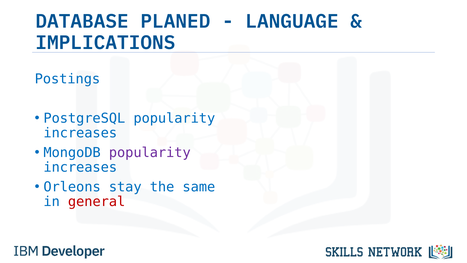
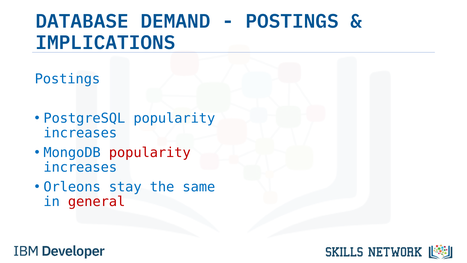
PLANED: PLANED -> DEMAND (176, 22)
LANGUAGE: LANGUAGE -> POSTINGS (292, 22)
popularity colour: purple -> red (150, 152)
